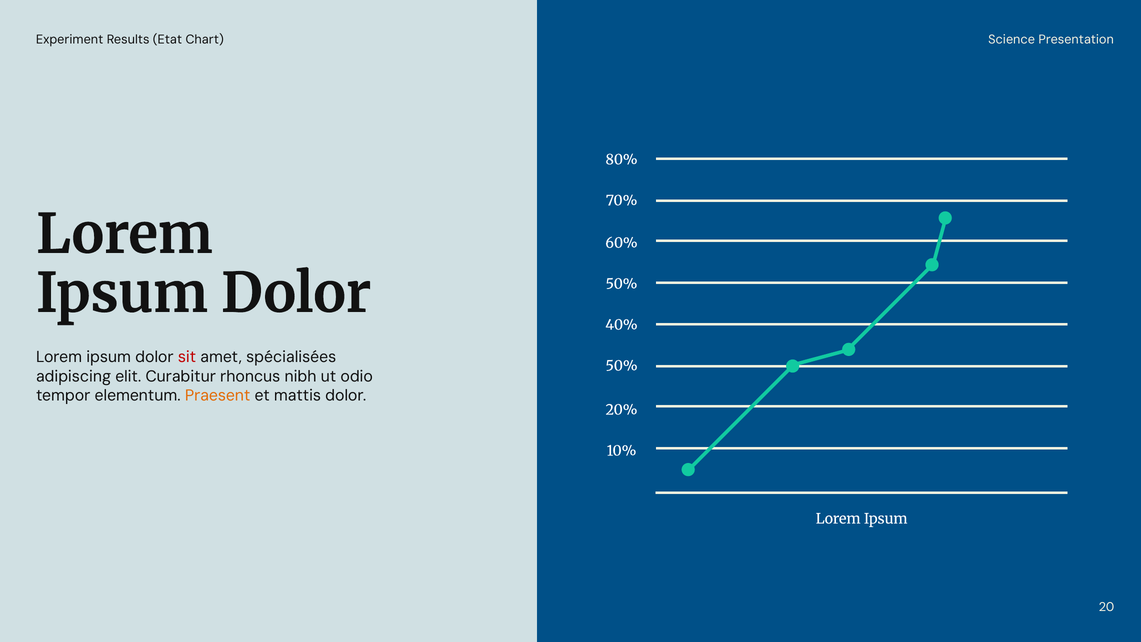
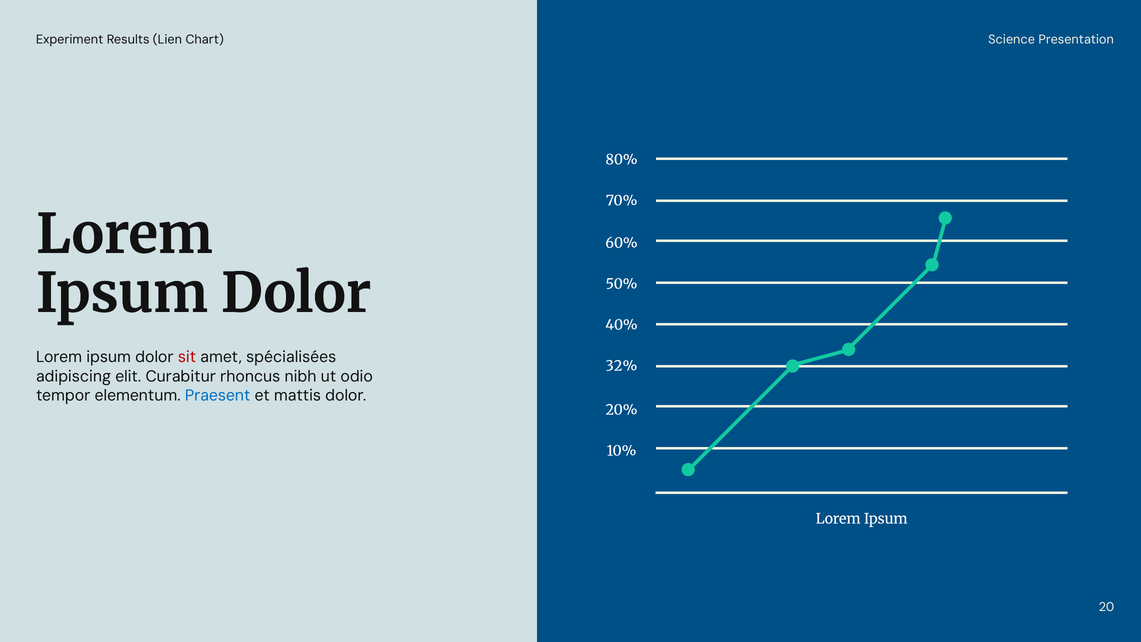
Etat: Etat -> Lien (167, 40)
50%: 50% -> 32% (621, 366)
Praesent colour: orange -> blue (218, 395)
